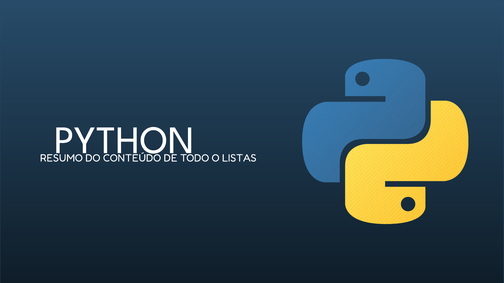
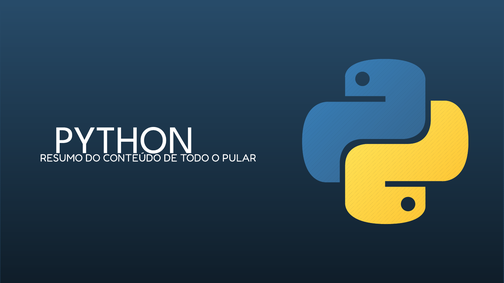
LISTAS: LISTAS -> PULAR (239, 158)
